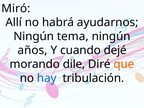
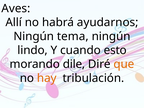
Miró: Miró -> Aves (16, 8)
años: años -> lindo (33, 50)
dejé: dejé -> esto (115, 50)
hay colour: blue -> orange (47, 78)
